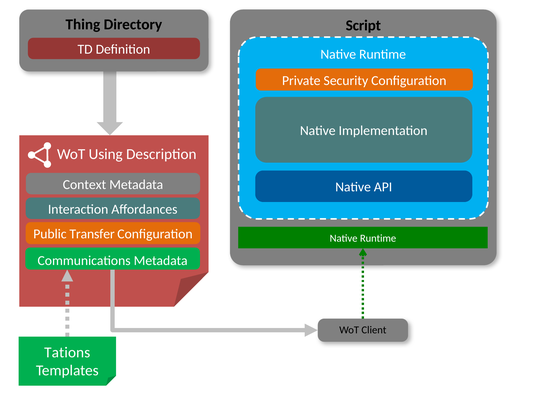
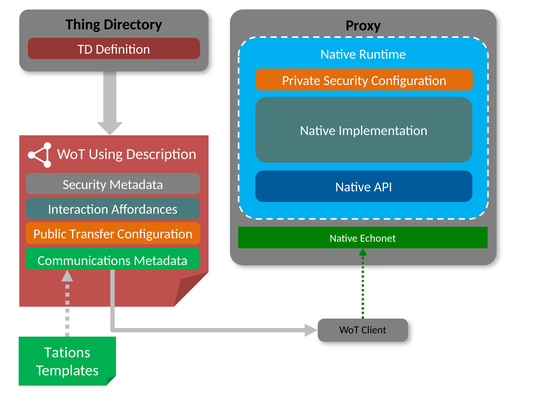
Script: Script -> Proxy (363, 26)
Context: Context -> Security (85, 184)
Runtime: Runtime -> Echonet (378, 238)
